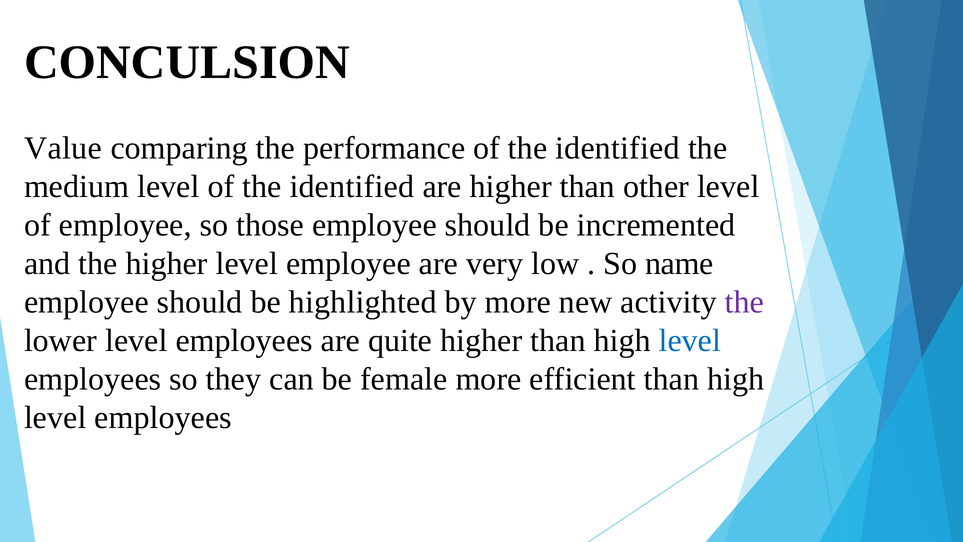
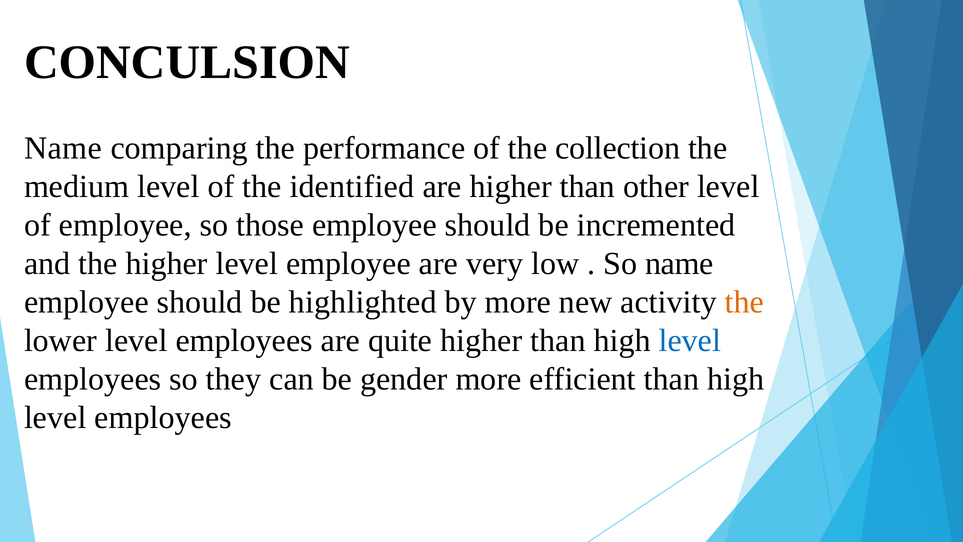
Value: Value -> Name (63, 148)
performance of the identified: identified -> collection (618, 148)
the colour: purple -> orange (744, 302)
female: female -> gender (404, 379)
